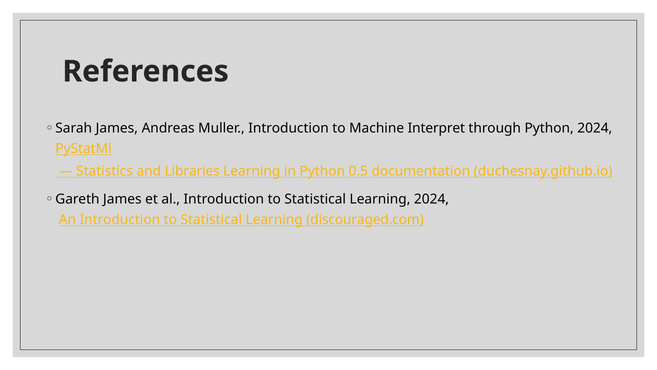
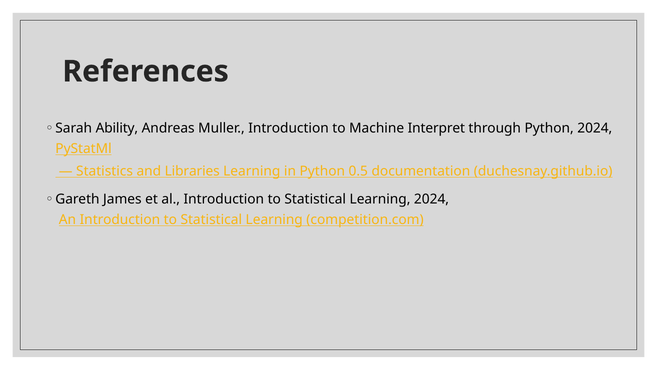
Sarah James: James -> Ability (117, 128)
discouraged.com: discouraged.com -> competition.com (365, 219)
